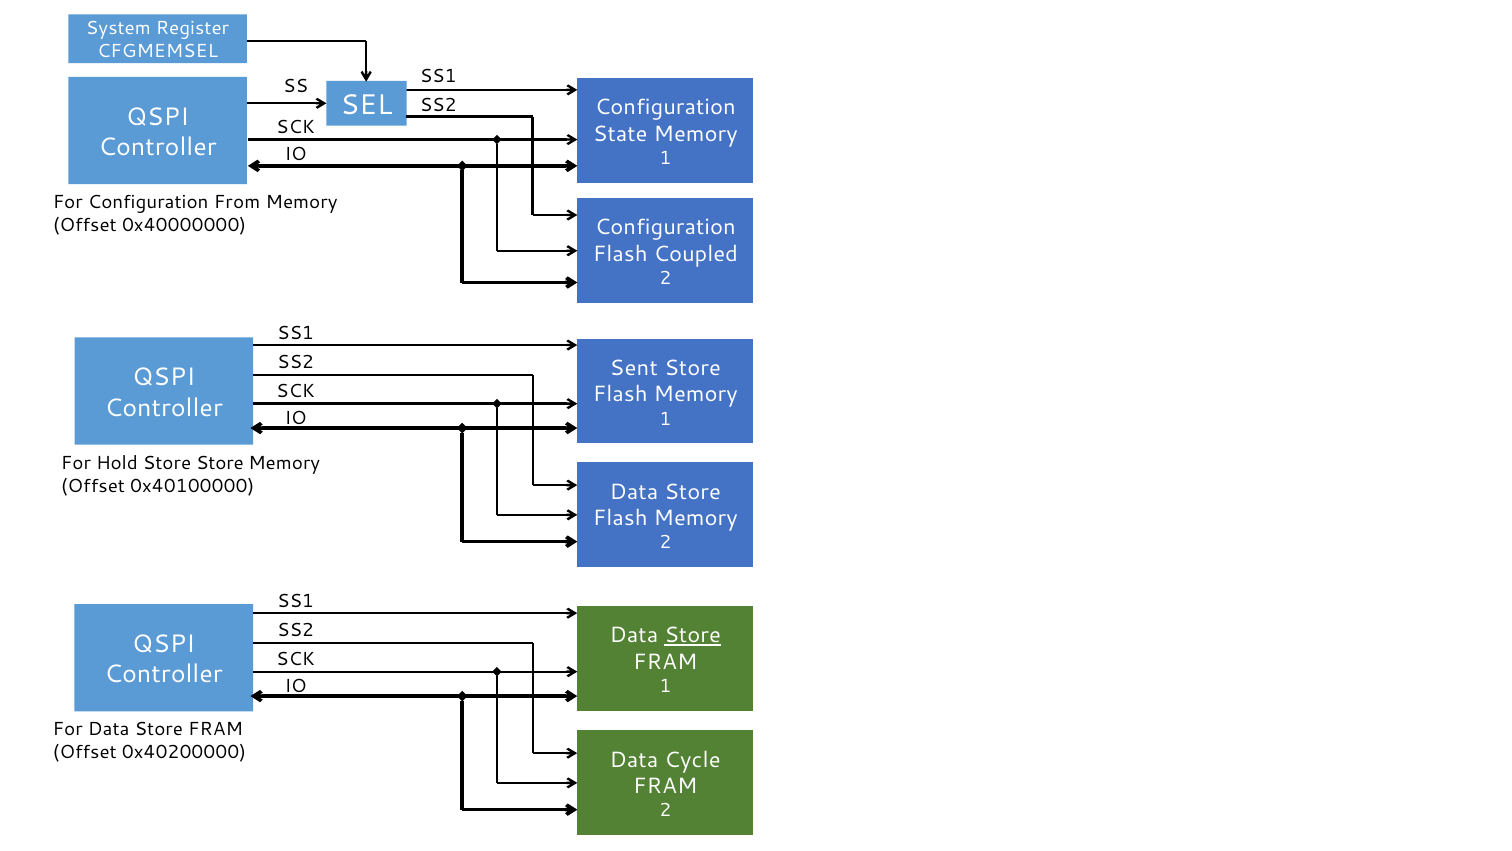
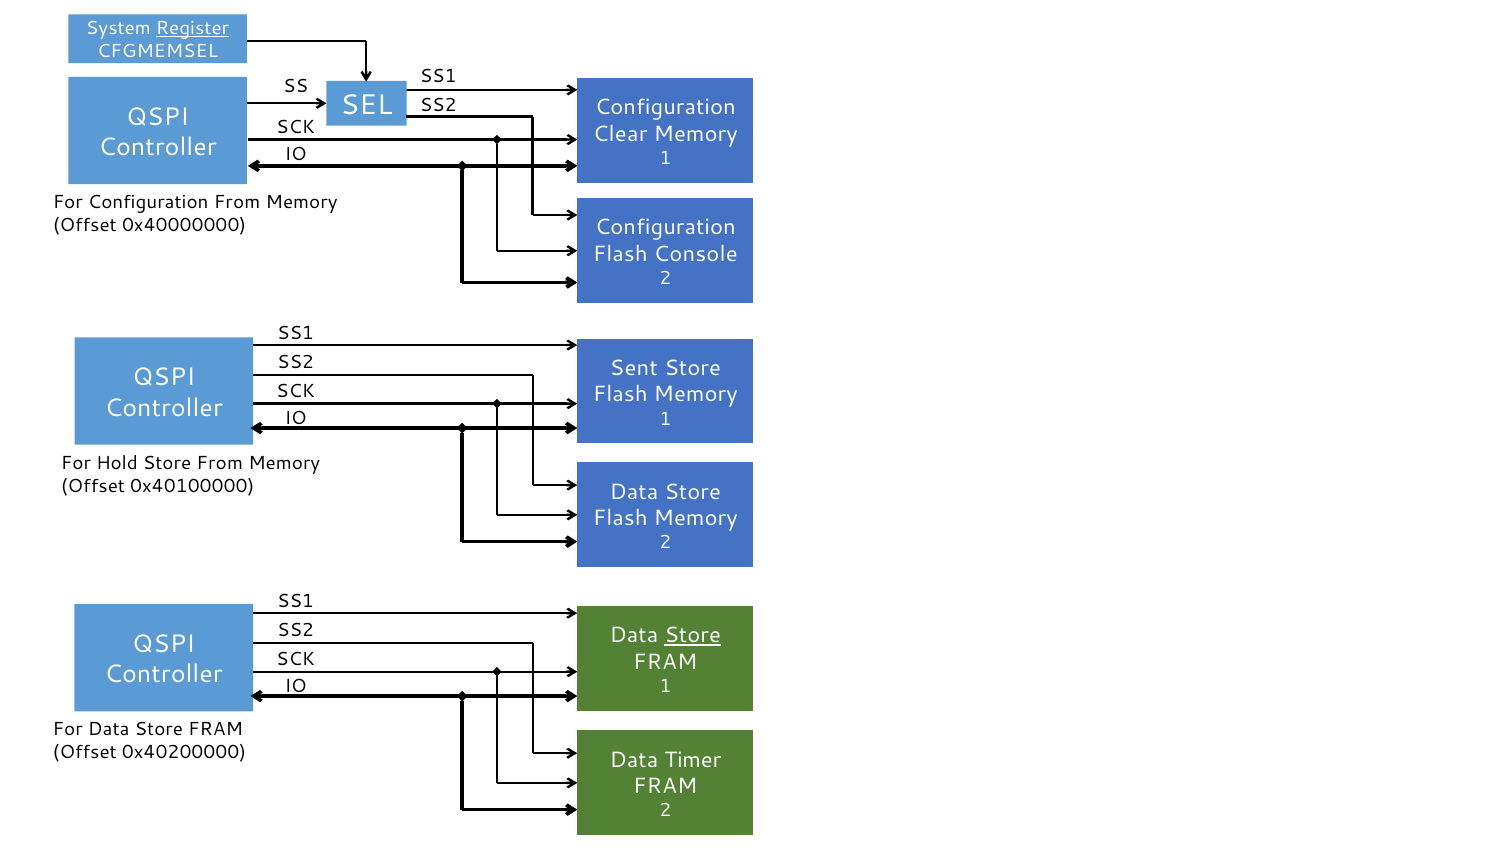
Register underline: none -> present (193, 29)
State: State -> Clear (620, 134)
Coupled: Coupled -> Console (696, 254)
Store Store: Store -> From (220, 463)
Cycle: Cycle -> Timer (693, 759)
